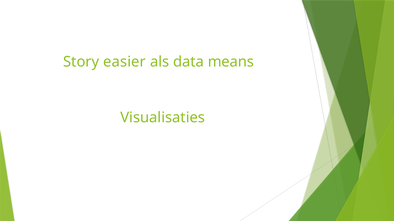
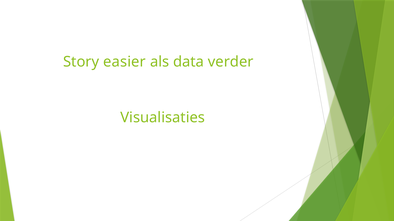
means: means -> verder (231, 62)
